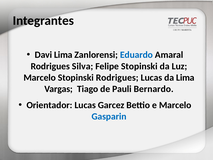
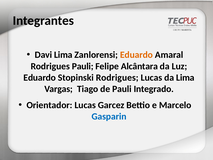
Eduardo colour: blue -> orange (136, 55)
Rodrigues Silva: Silva -> Pauli (83, 66)
Felipe Stopinski: Stopinski -> Alcântara (139, 66)
Marcelo: Marcelo -> Eduardo (40, 77)
Bernardo: Bernardo -> Integrado (154, 89)
